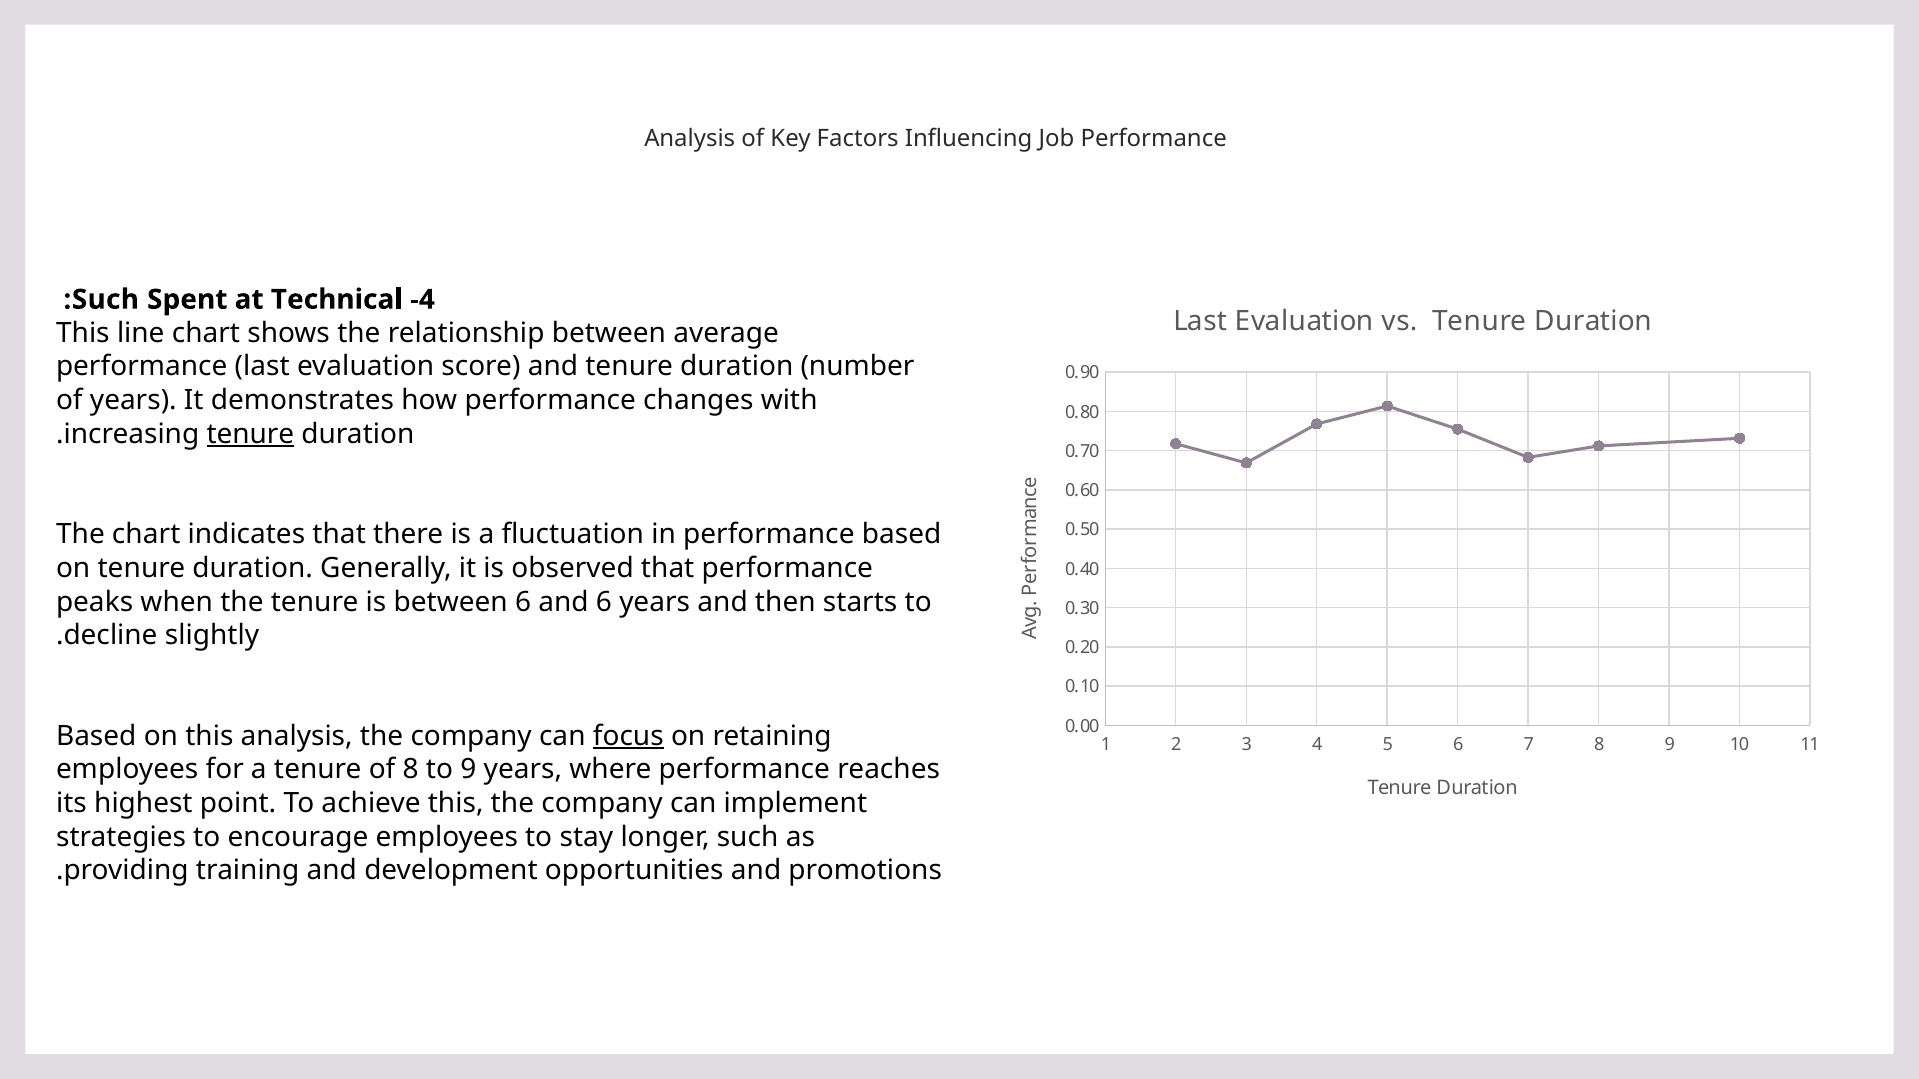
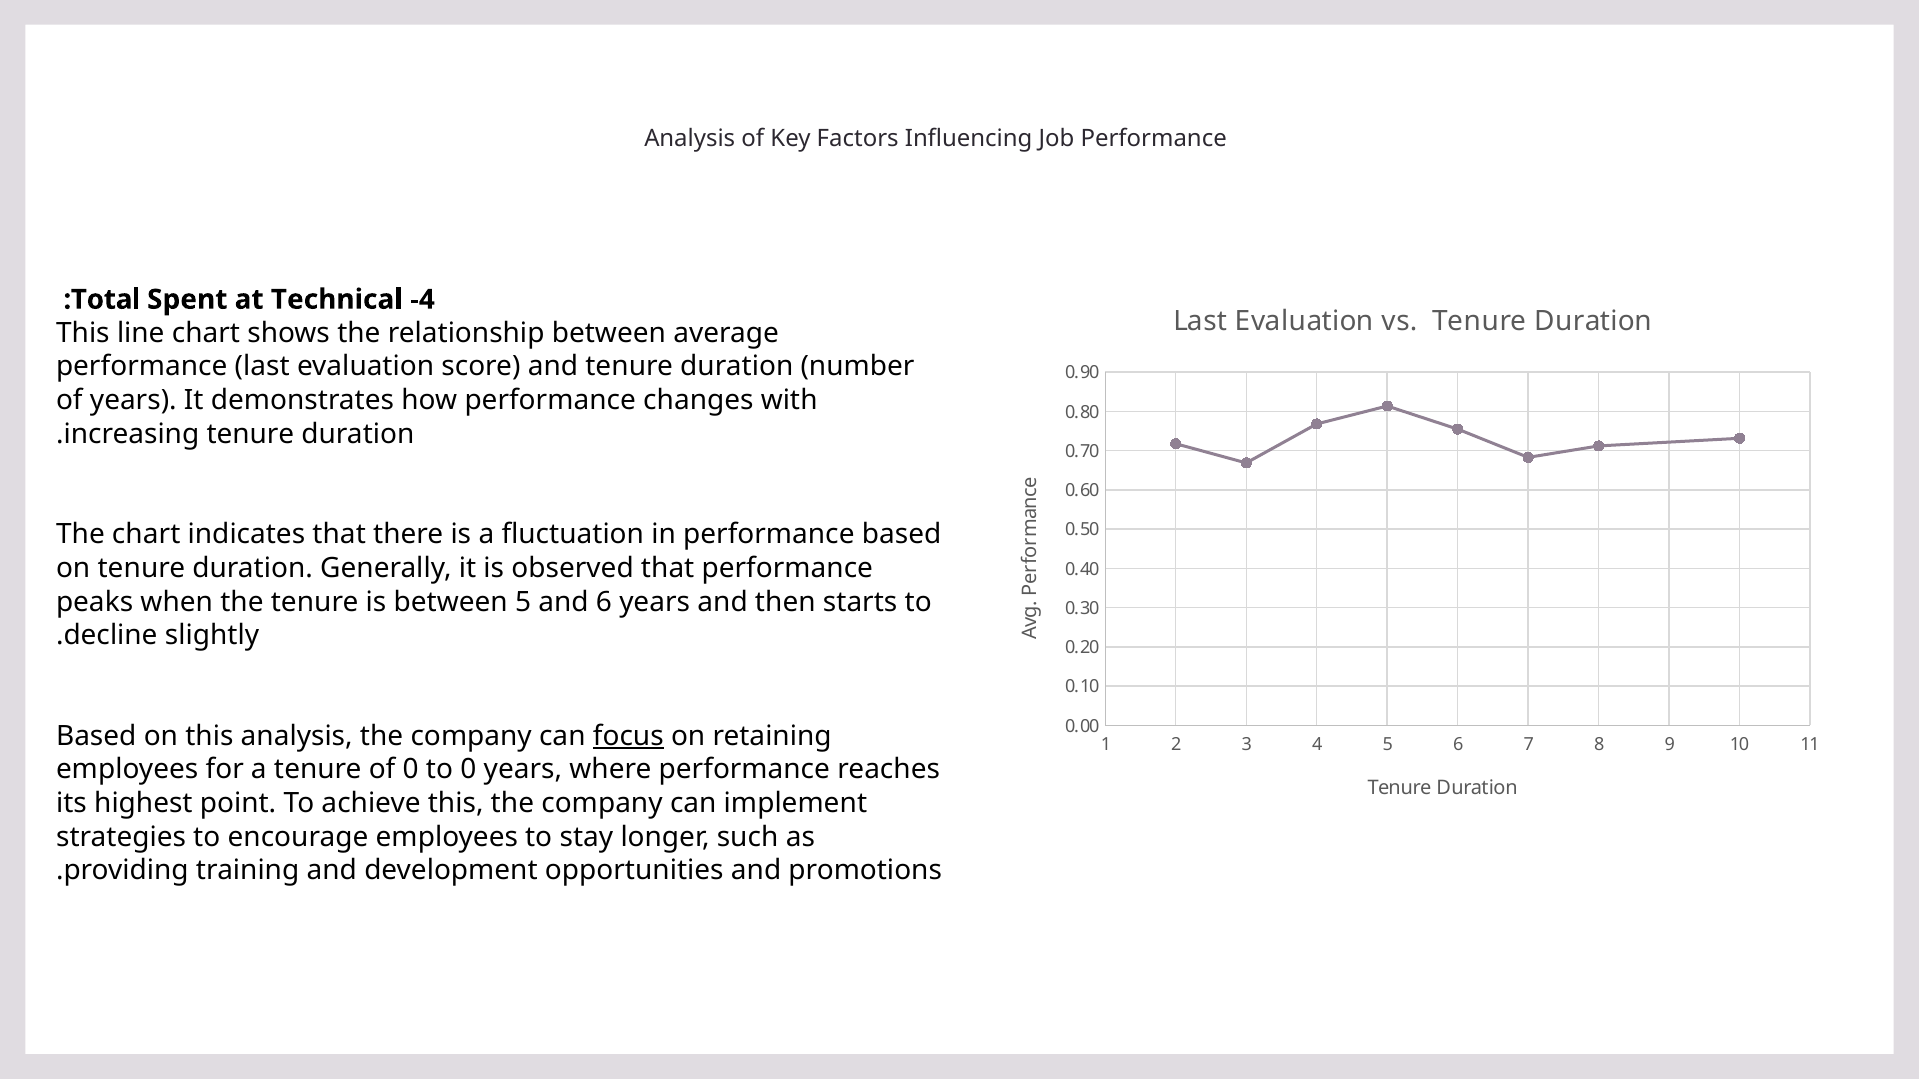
Such: Such -> Total (106, 300)
tenure underline: present -> none (250, 434)
between 6: 6 -> 5 (523, 602)
of 8: 8 -> 0 (411, 770)
to 9: 9 -> 0 (468, 770)
